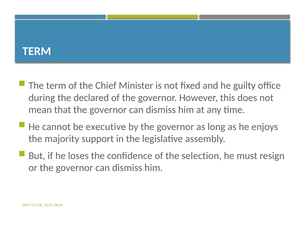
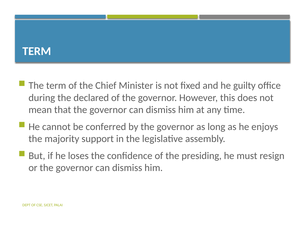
executive: executive -> conferred (106, 127)
selection: selection -> presiding (202, 155)
